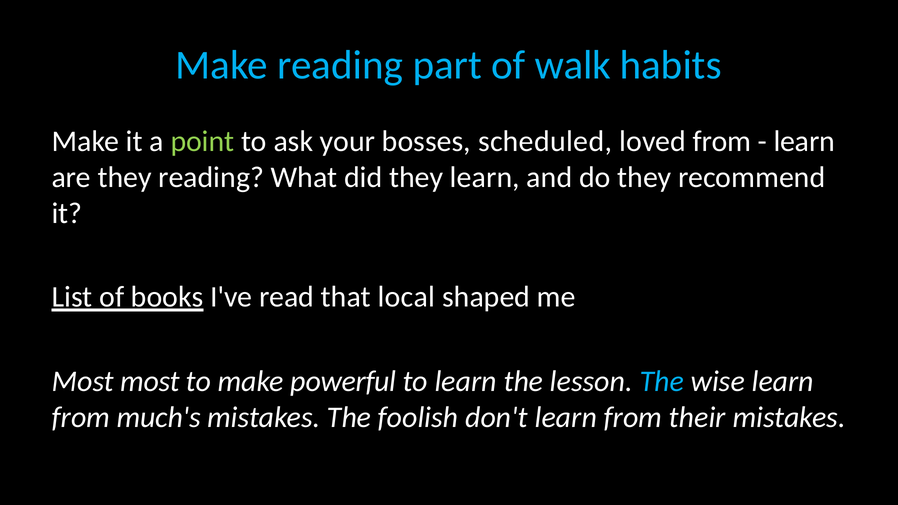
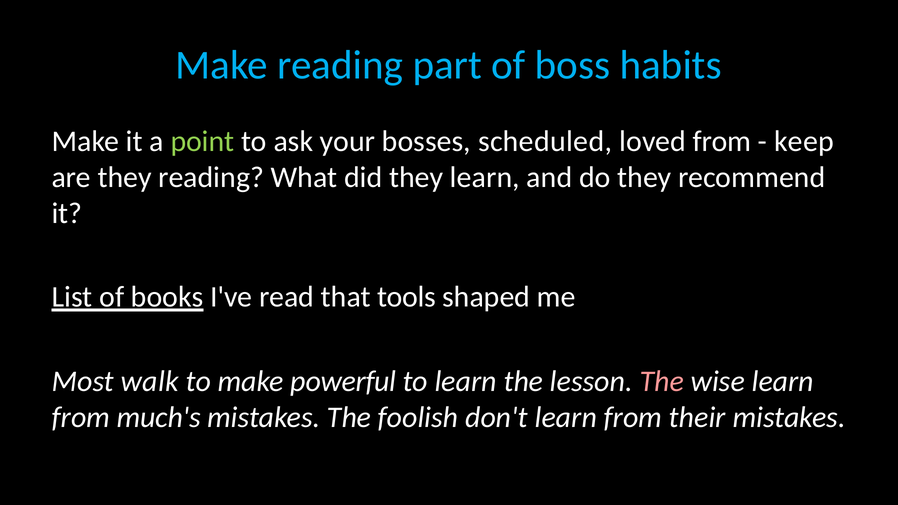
walk: walk -> boss (573, 65)
learn: learn -> keep (804, 141)
local: local -> tools (407, 297)
Most most: most -> walk (150, 382)
The colour: light blue -> pink (662, 382)
